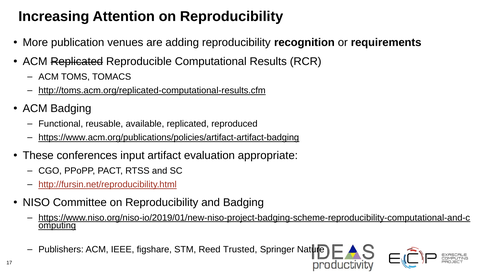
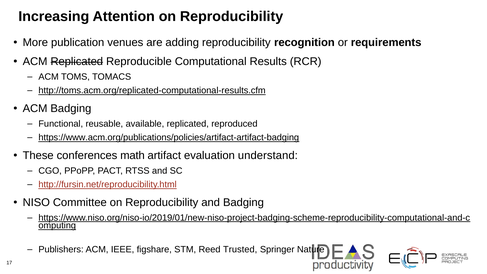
input: input -> math (133, 156)
appropriate: appropriate -> understand (268, 156)
